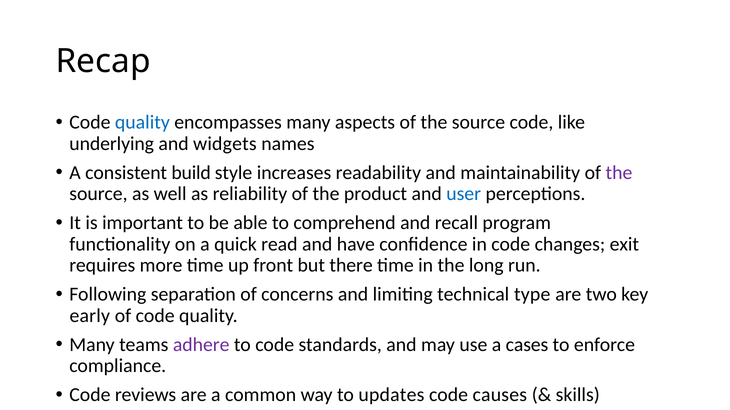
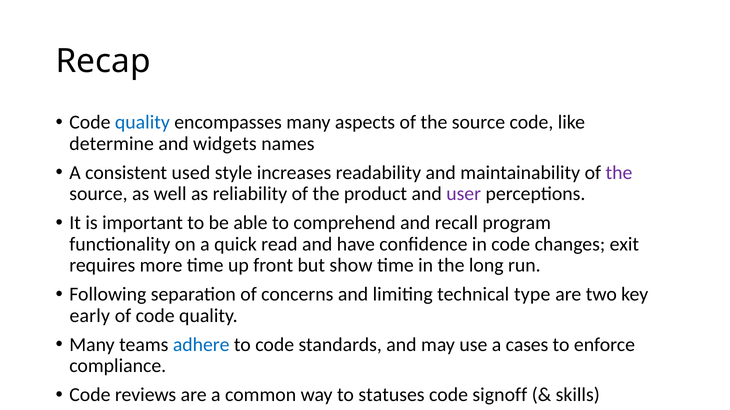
underlying: underlying -> determine (112, 144)
build: build -> used (191, 173)
user colour: blue -> purple (464, 194)
there: there -> show (351, 266)
adhere colour: purple -> blue (201, 345)
updates: updates -> statuses (392, 395)
causes: causes -> signoff (500, 395)
